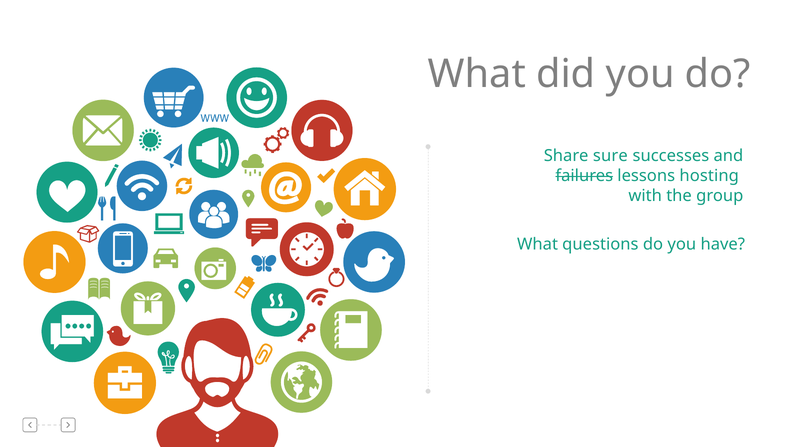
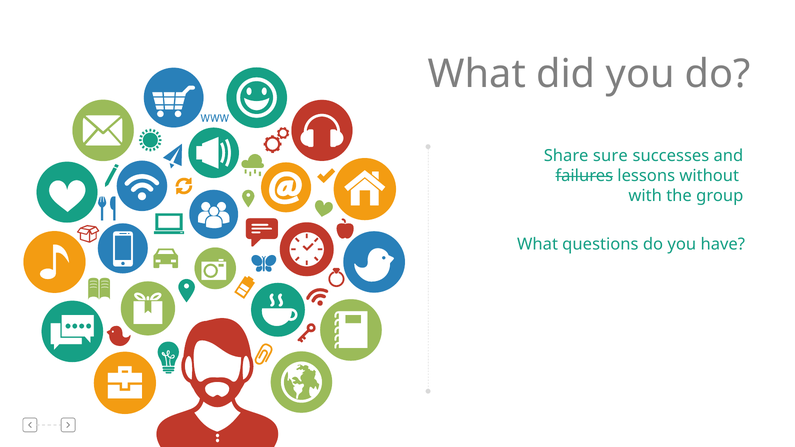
hosting: hosting -> without (709, 176)
